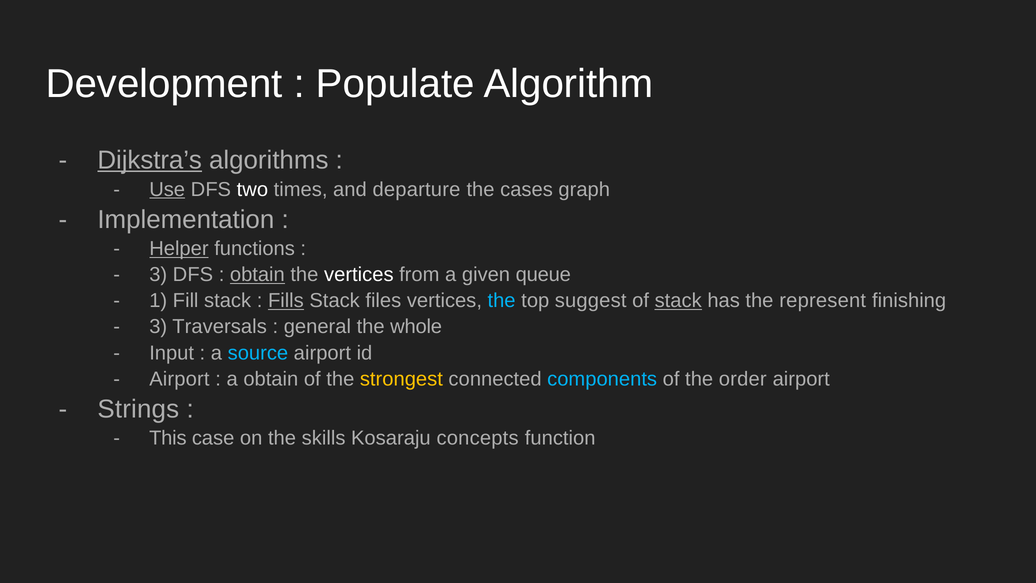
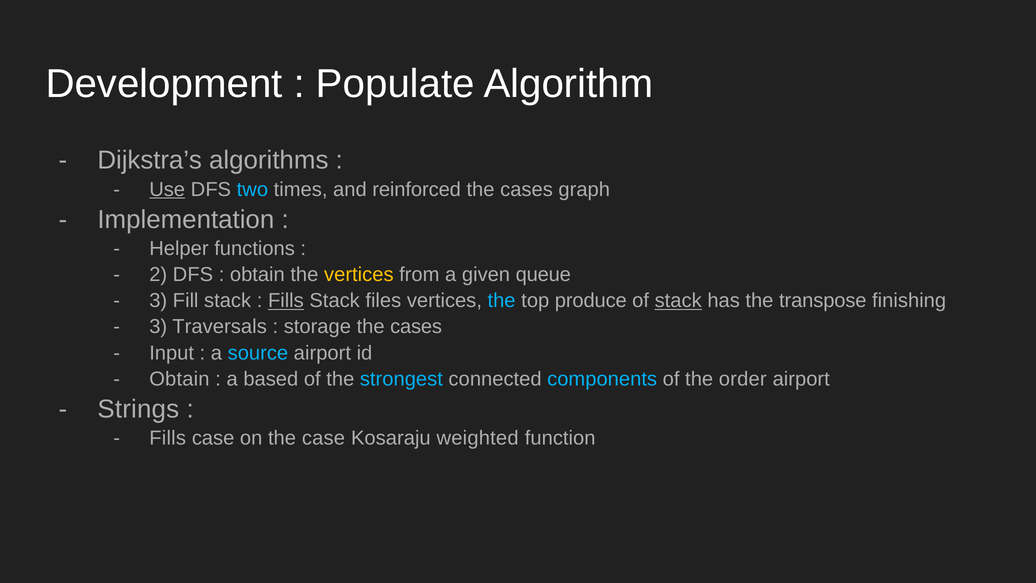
Dijkstra’s underline: present -> none (150, 160)
two colour: white -> light blue (252, 189)
departure: departure -> reinforced (417, 189)
Helper underline: present -> none (179, 249)
3: 3 -> 2 (158, 275)
obtain underline: present -> none (257, 275)
vertices colour: white -> yellow (359, 275)
1: 1 -> 3 (158, 301)
suggest: suggest -> produce (591, 301)
represent: represent -> transpose (823, 301)
general: general -> storage (317, 327)
whole: whole -> cases (416, 327)
Airport: Airport -> Obtain (179, 379)
a obtain: obtain -> based (271, 379)
strongest colour: yellow -> light blue (401, 379)
This: This -> Fills (168, 438)
the skills: skills -> case (323, 438)
concepts: concepts -> weighted (478, 438)
